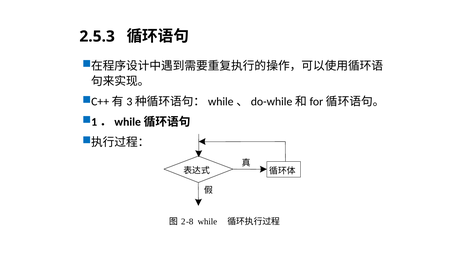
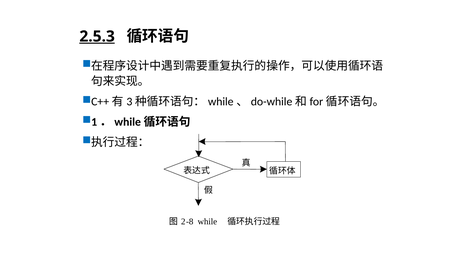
2.5.3 underline: none -> present (97, 36)
